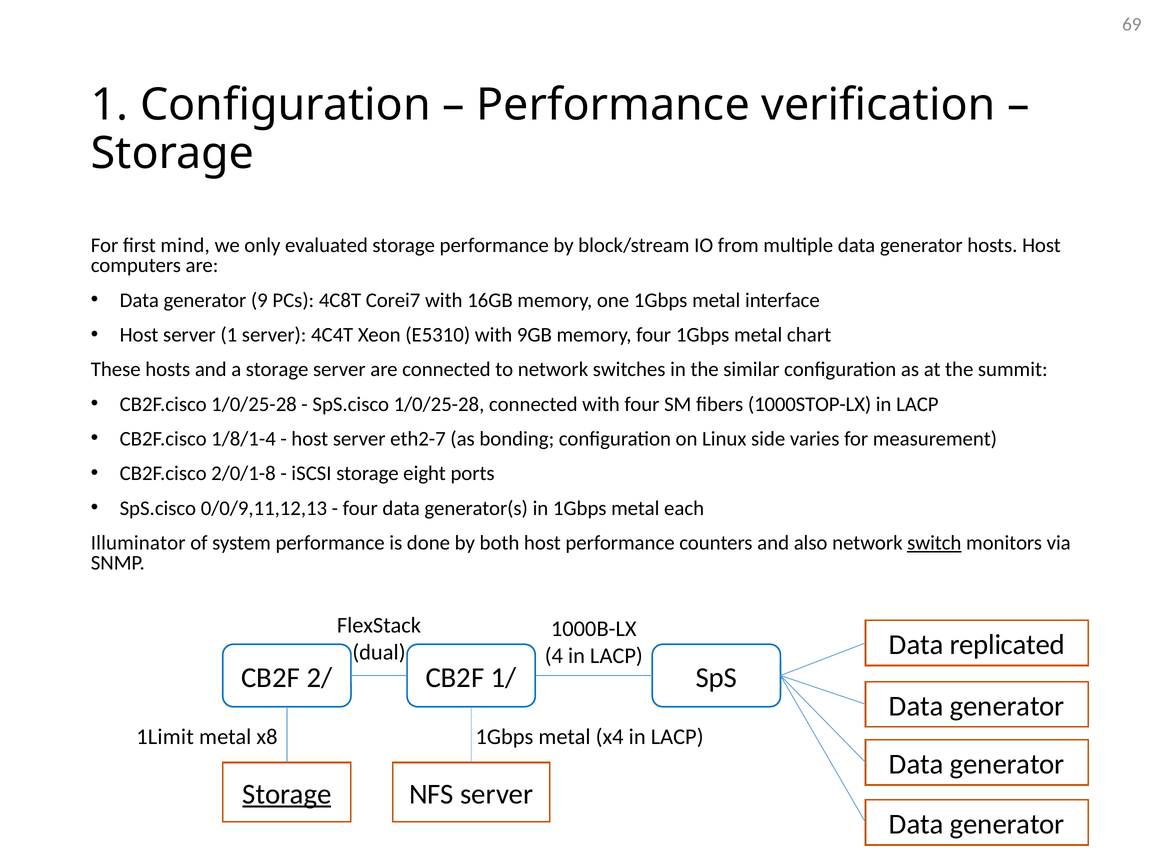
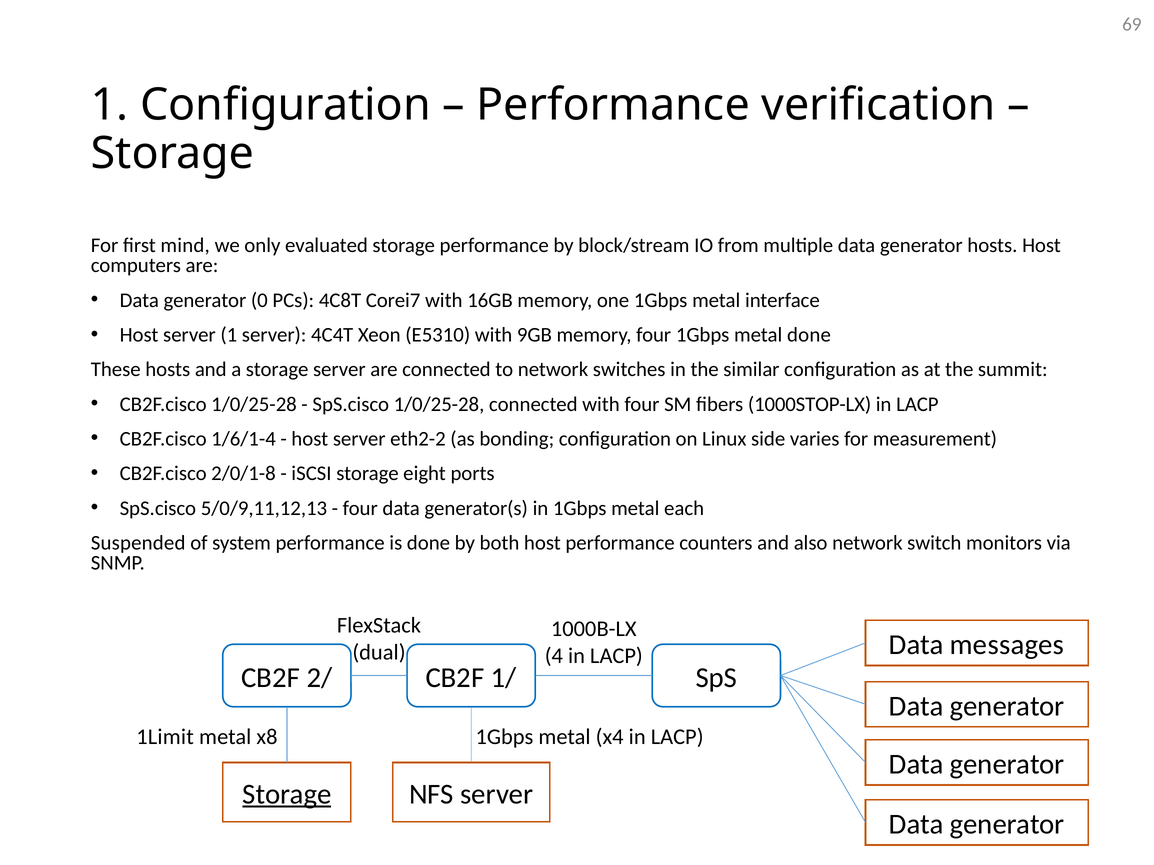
9: 9 -> 0 (259, 300)
metal chart: chart -> done (809, 335)
1/8/1-4: 1/8/1-4 -> 1/6/1-4 (244, 439)
eth2-7: eth2-7 -> eth2-2 (418, 439)
0/0/9,11,12,13: 0/0/9,11,12,13 -> 5/0/9,11,12,13 (264, 508)
Illuminator: Illuminator -> Suspended (138, 543)
switch underline: present -> none (934, 543)
replicated: replicated -> messages (1007, 645)
